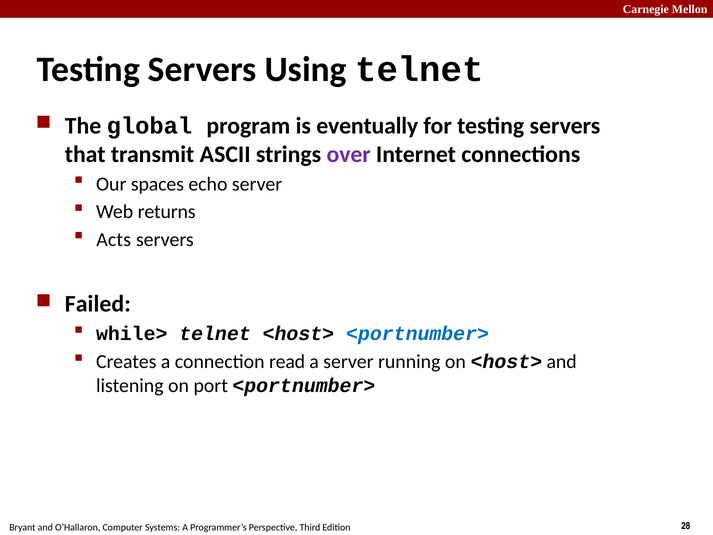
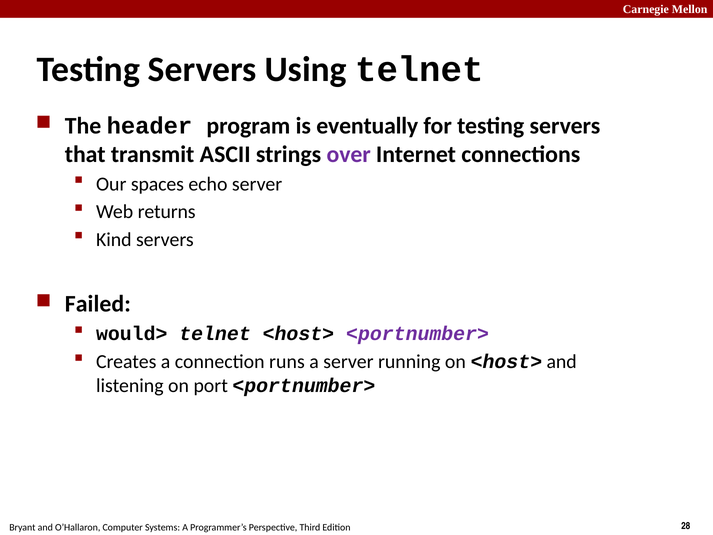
global: global -> header (149, 126)
Acts: Acts -> Kind (114, 240)
while>: while> -> would> (132, 334)
<portnumber> colour: blue -> purple (418, 334)
read: read -> runs (287, 362)
